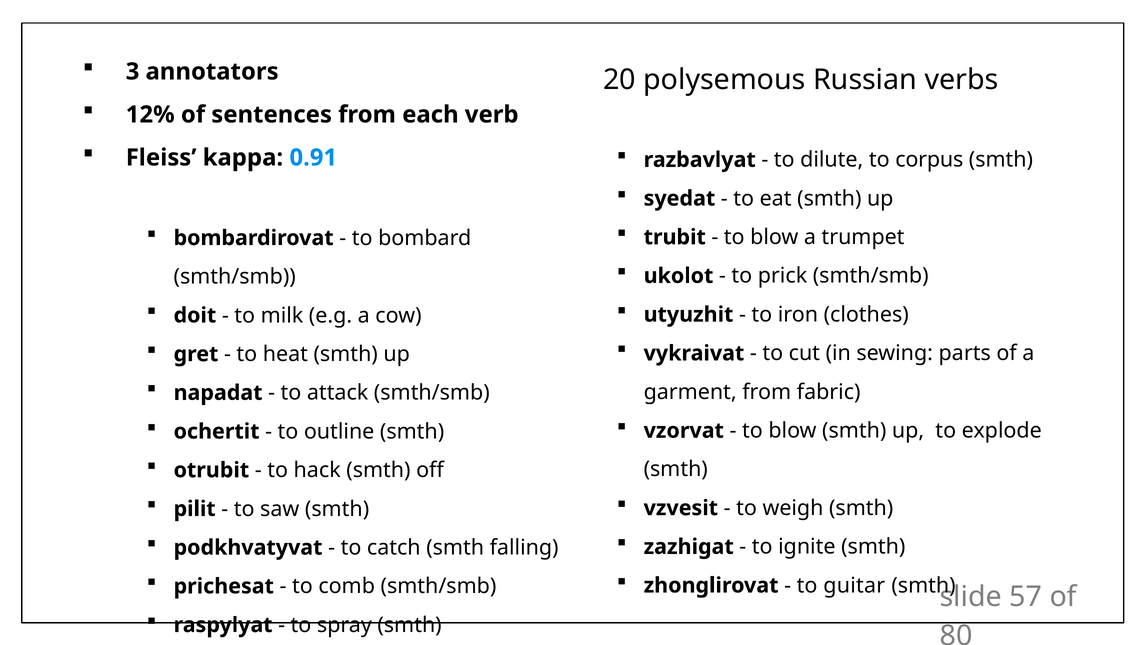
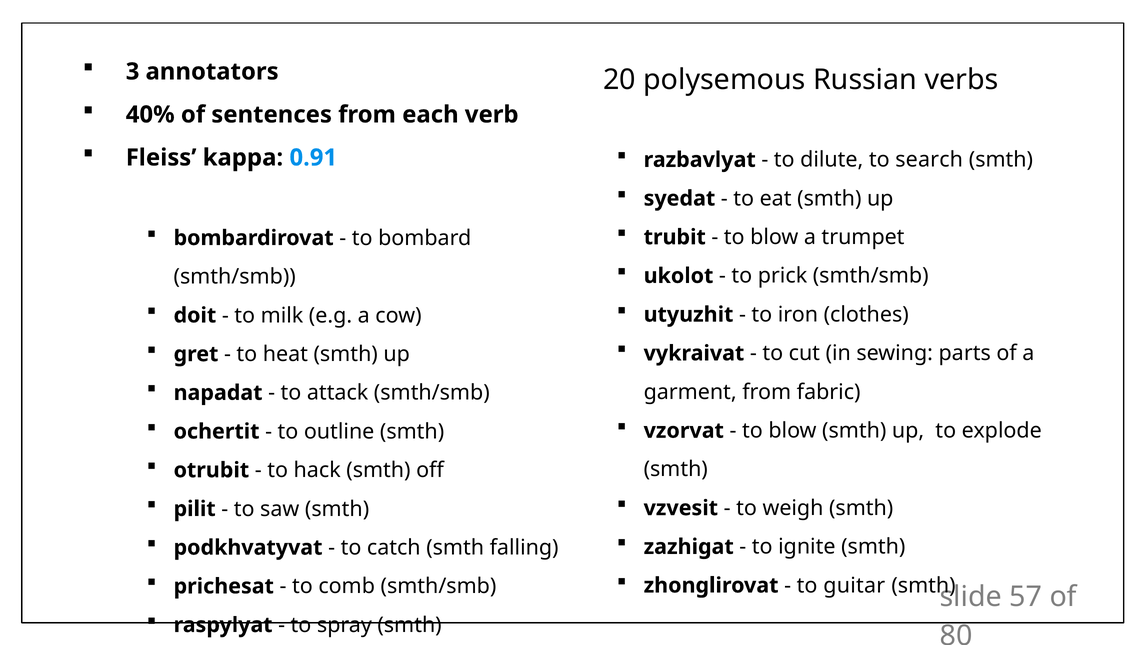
12%: 12% -> 40% (150, 115)
corpus: corpus -> search (929, 160)
